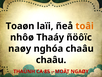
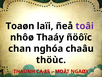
toâi colour: orange -> purple (85, 26)
naøy: naøy -> chan (20, 48)
chaâu: chaâu -> thöùc (51, 60)
